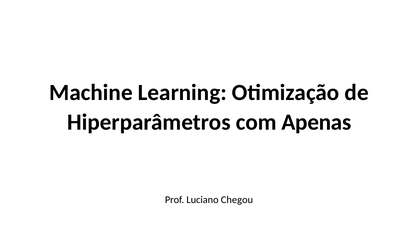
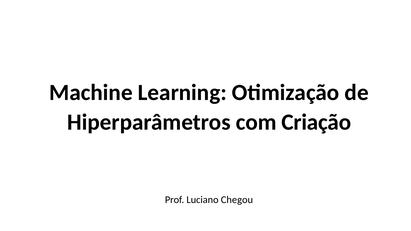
Apenas: Apenas -> Criação (316, 122)
